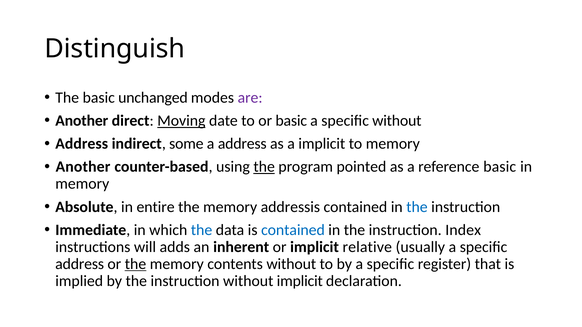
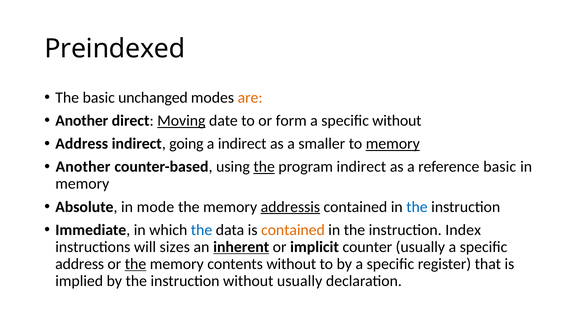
Distinguish: Distinguish -> Preindexed (115, 49)
are colour: purple -> orange (250, 98)
or basic: basic -> form (291, 121)
some: some -> going (186, 144)
a address: address -> indirect (242, 144)
a implicit: implicit -> smaller (322, 144)
memory underline: none -> present (393, 144)
program pointed: pointed -> indirect (361, 167)
entire: entire -> mode (155, 207)
addressis underline: none -> present (290, 207)
contained colour: blue -> orange (293, 230)
adds: adds -> sizes (175, 247)
inherent underline: none -> present (241, 247)
relative: relative -> counter (367, 247)
without implicit: implicit -> usually (300, 281)
